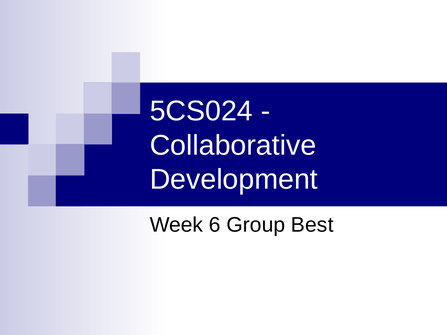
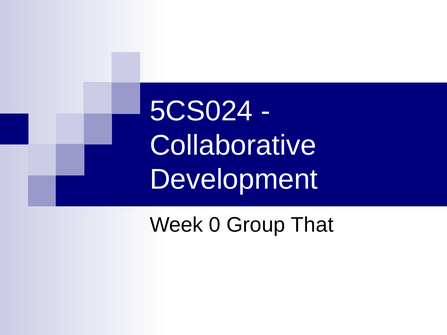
6: 6 -> 0 (215, 225)
Best: Best -> That (312, 225)
